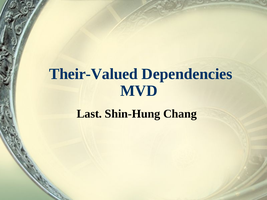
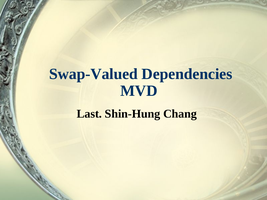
Their-Valued: Their-Valued -> Swap-Valued (93, 74)
